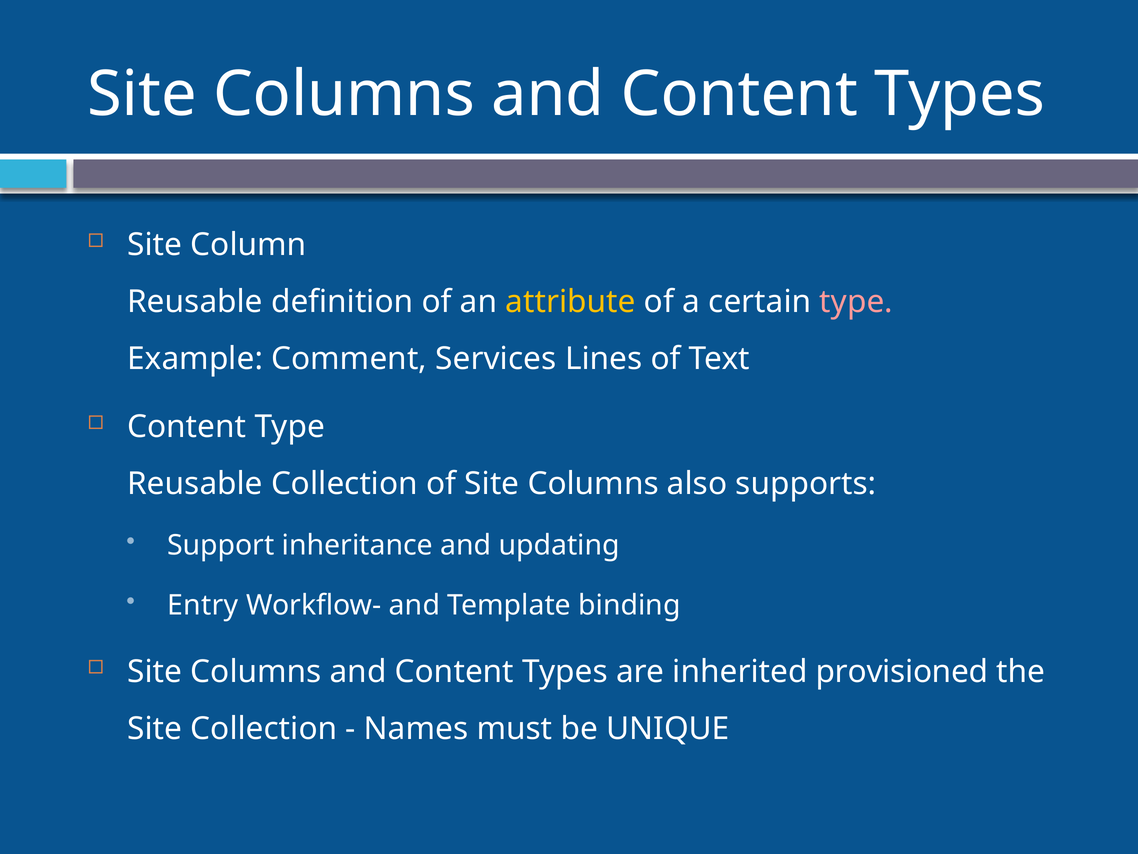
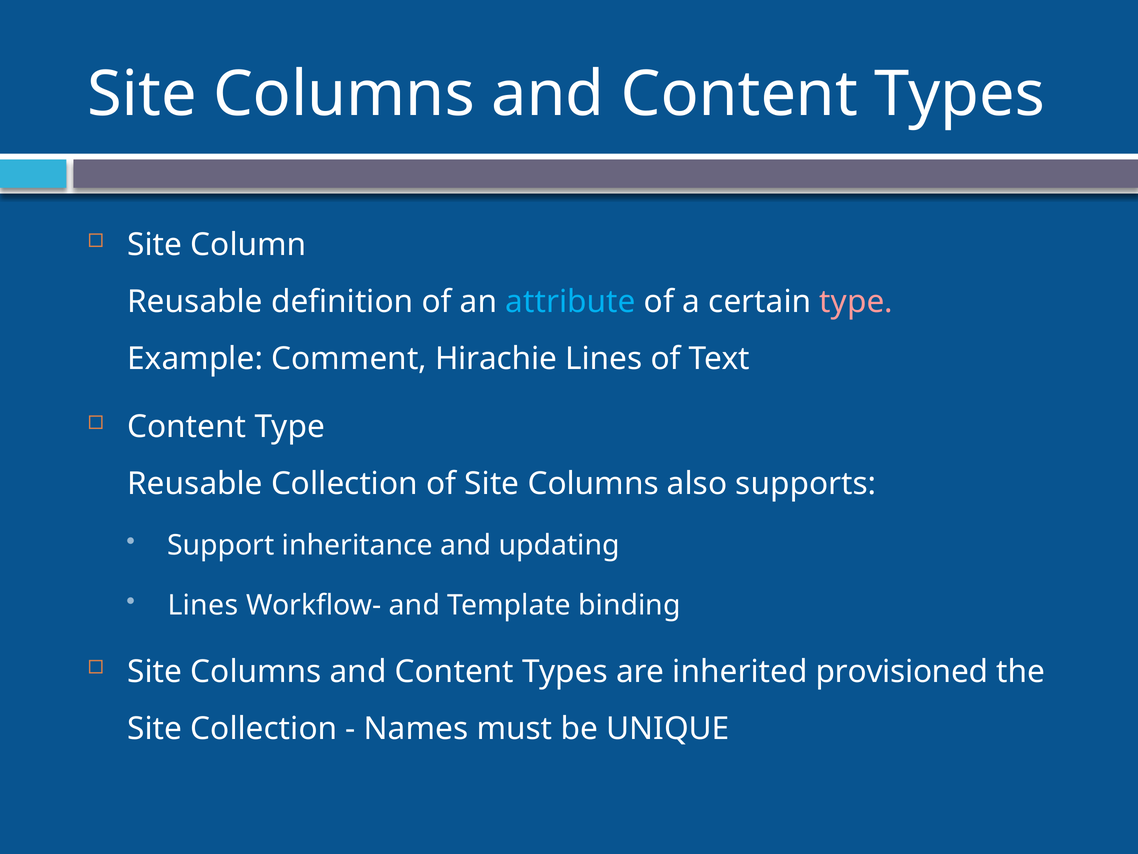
attribute colour: yellow -> light blue (571, 302)
Services: Services -> Hirachie (496, 359)
Entry: Entry -> Lines (203, 605)
